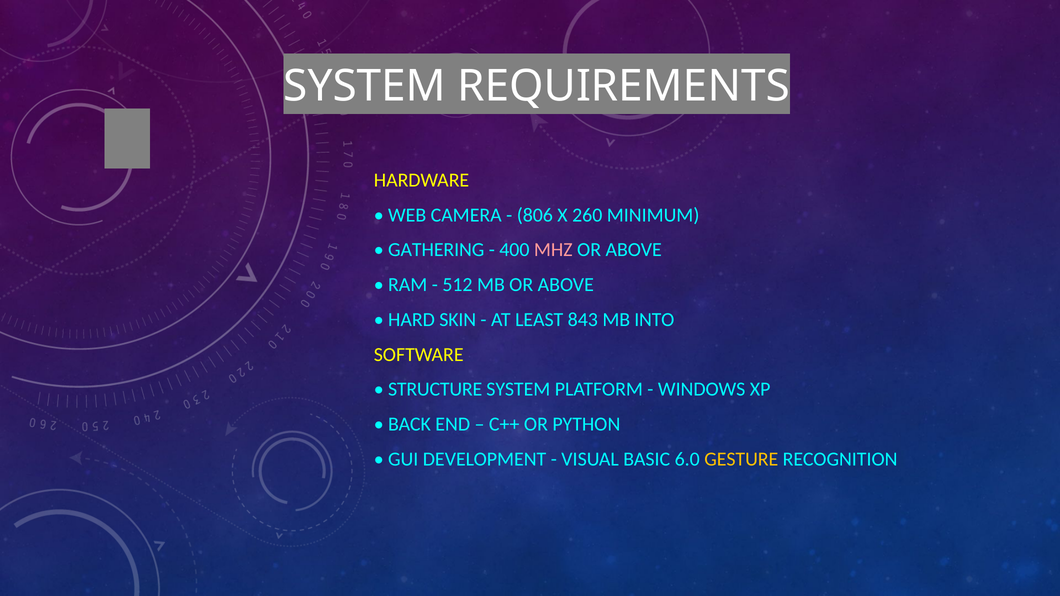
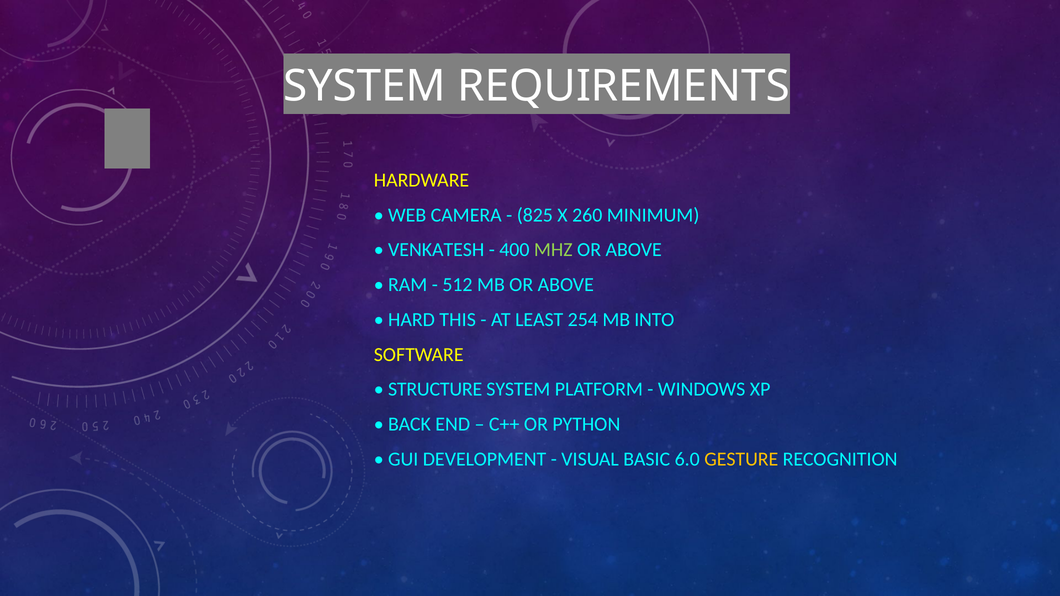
806: 806 -> 825 (535, 215)
GATHERING: GATHERING -> VENKATESH (436, 250)
MHZ colour: pink -> light green (553, 250)
SKIN: SKIN -> THIS (458, 320)
843: 843 -> 254 (583, 320)
